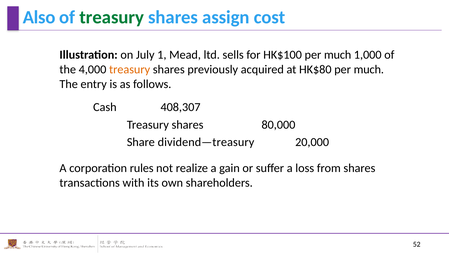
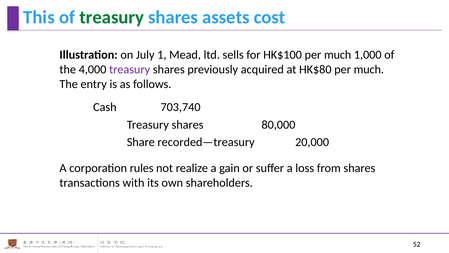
Also: Also -> This (39, 17)
assign: assign -> assets (226, 17)
treasury colour: orange -> purple (130, 69)
408,307: 408,307 -> 703,740 (181, 107)
dividend—treasury: dividend—treasury -> recorded—treasury (206, 142)
